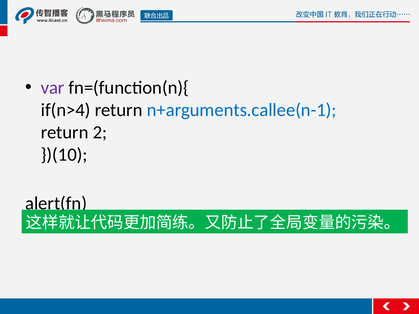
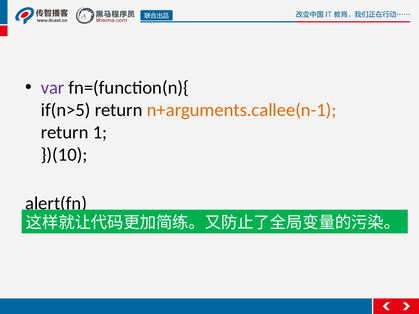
if(n>4: if(n>4 -> if(n>5 (66, 110)
n+arguments.callee(n-1 colour: blue -> orange (242, 110)
2: 2 -> 1 (100, 133)
